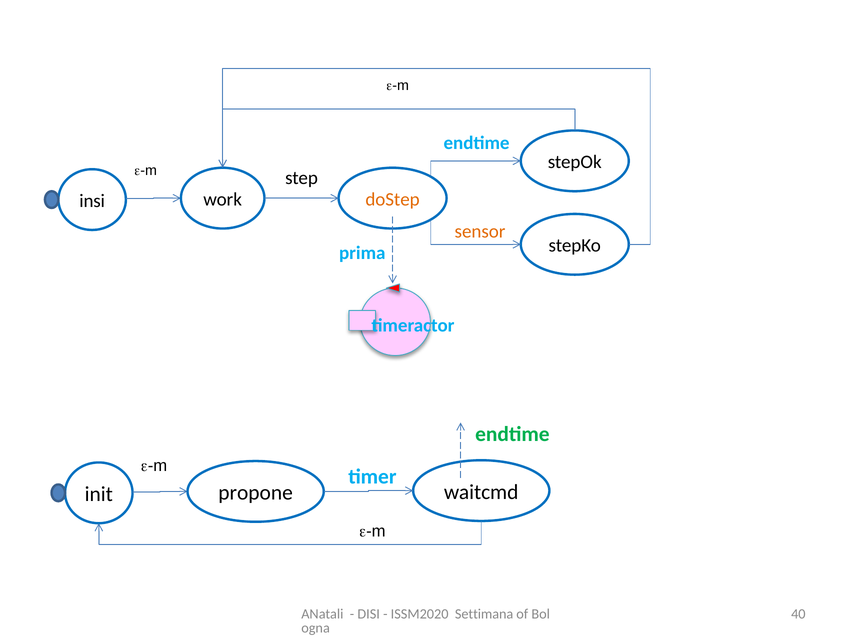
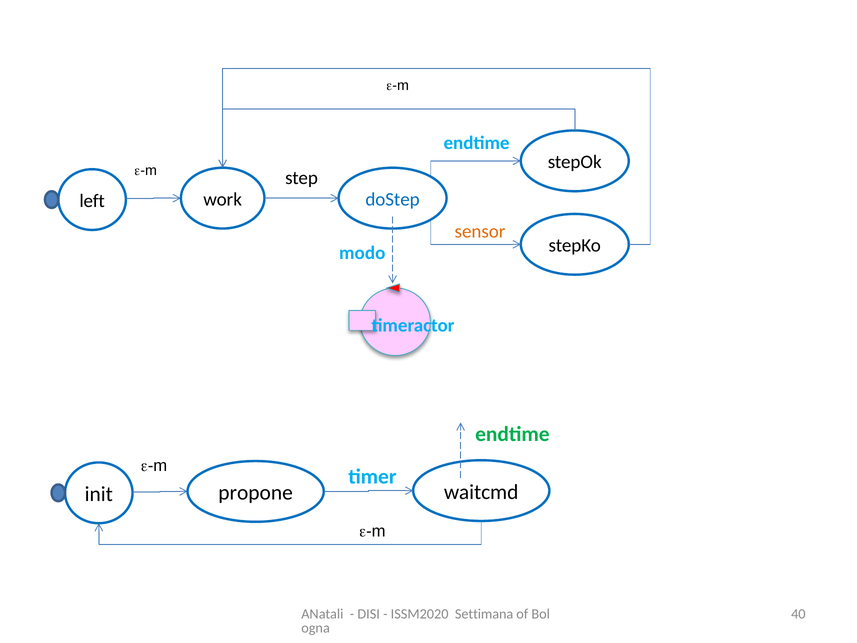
doStep colour: orange -> blue (393, 199)
insi: insi -> left (92, 201)
prima: prima -> modo (362, 253)
